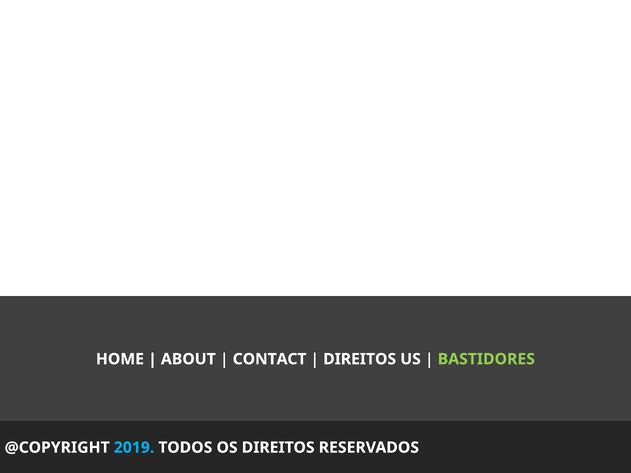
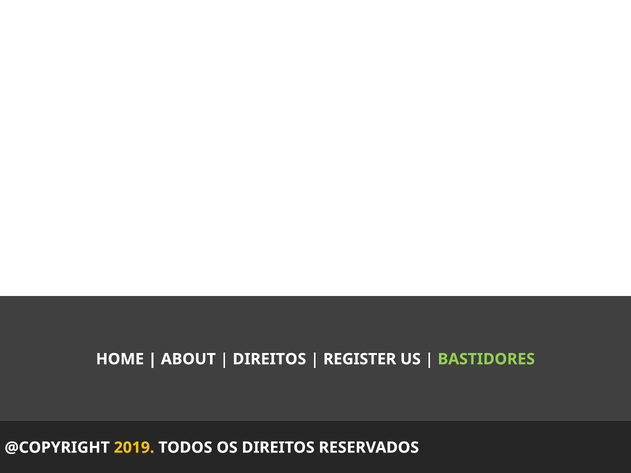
CONTACT: CONTACT -> DIREITOS (269, 359)
DIREITOS: DIREITOS -> REGISTER (360, 359)
2019 colour: light blue -> yellow (134, 448)
